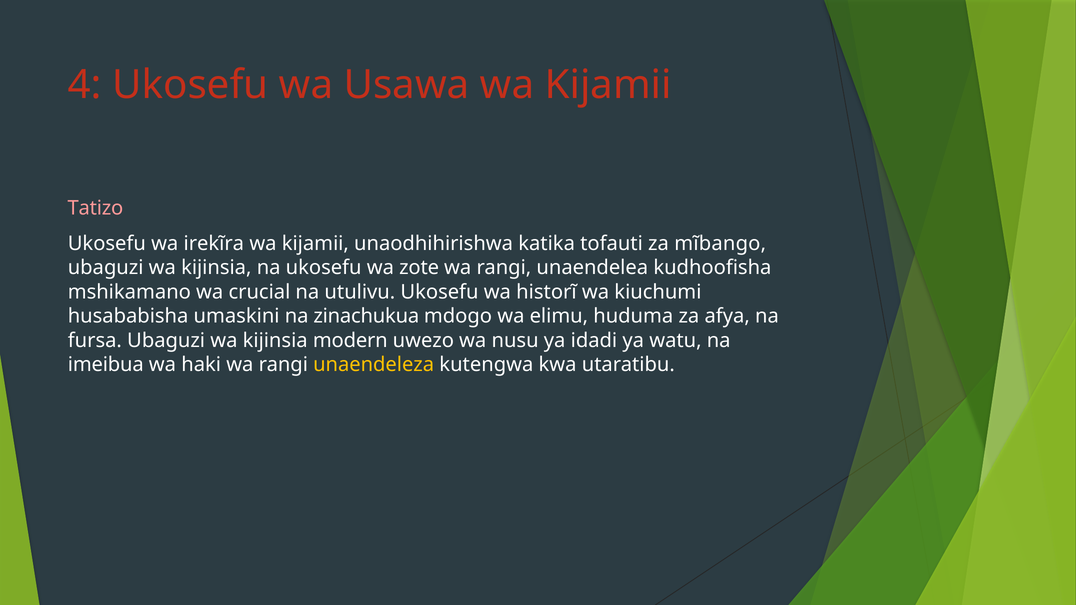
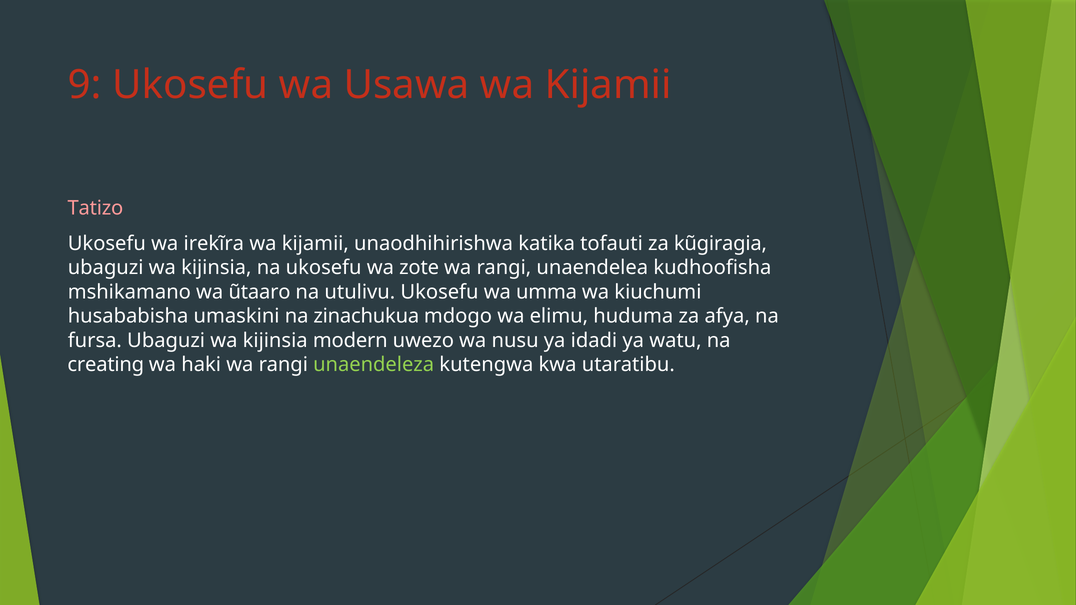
4: 4 -> 9 (85, 85)
mĩbango: mĩbango -> kũgiragia (720, 244)
crucial: crucial -> ũtaaro (260, 292)
historĩ: historĩ -> umma (547, 292)
imeibua: imeibua -> creating (106, 365)
unaendeleza colour: yellow -> light green (374, 365)
